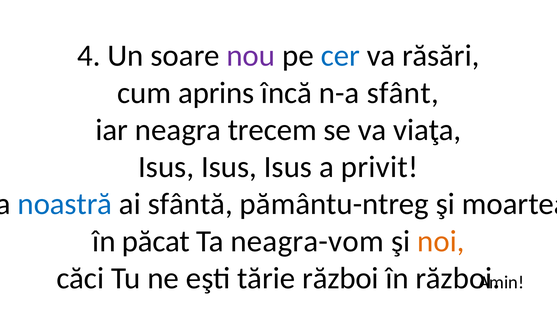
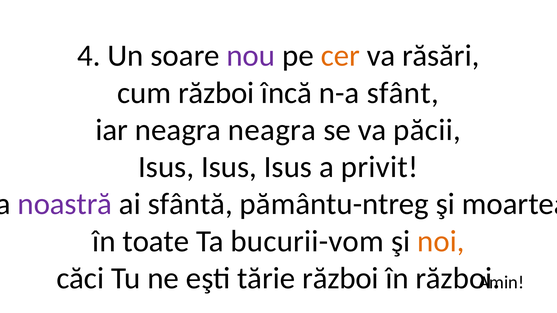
cer colour: blue -> orange (340, 56)
cum aprins: aprins -> război (216, 93)
neagra trecem: trecem -> neagra (272, 130)
va viaţa: viaţa -> păcii (427, 130)
noastră colour: blue -> purple (65, 204)
păcat: păcat -> toate (156, 241)
neagra-vom: neagra-vom -> bucurii-vom (307, 241)
